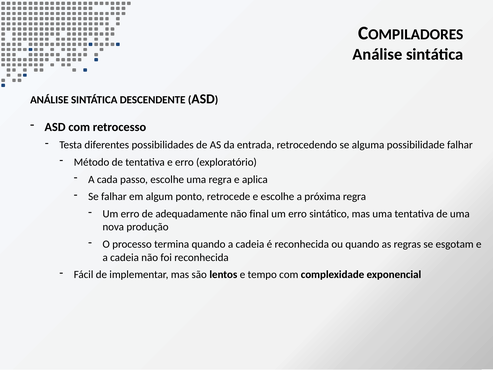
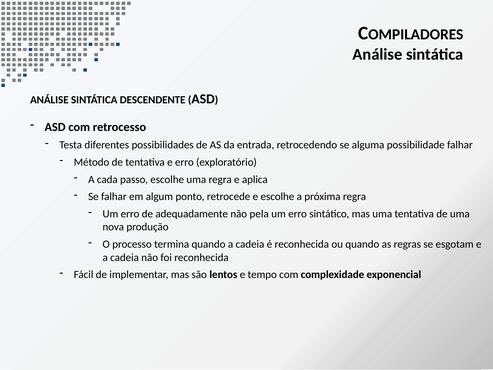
final: final -> pela (259, 214)
